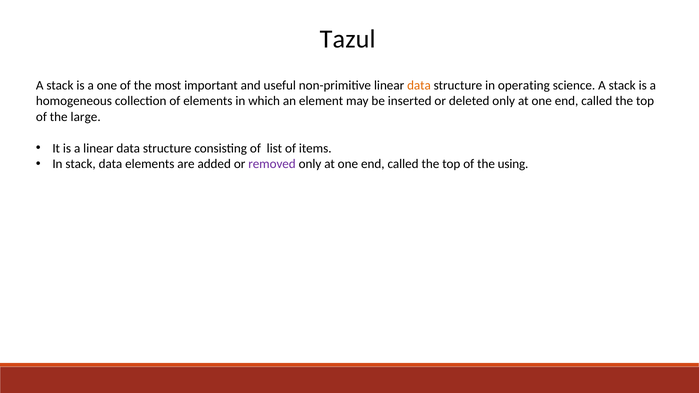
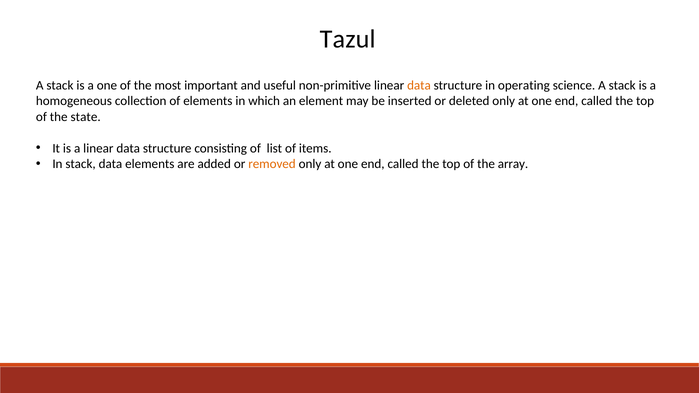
large: large -> state (86, 117)
removed colour: purple -> orange (272, 164)
using: using -> array (513, 164)
